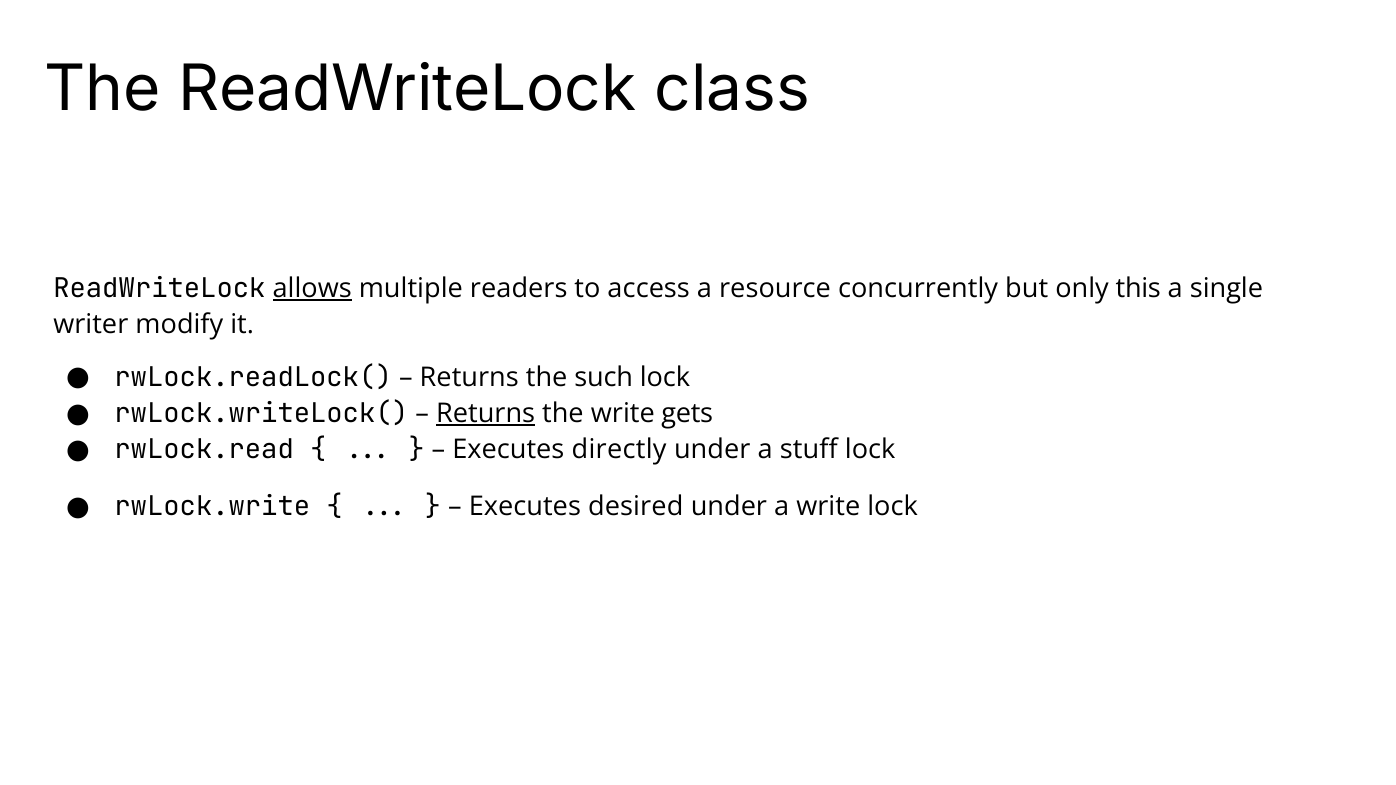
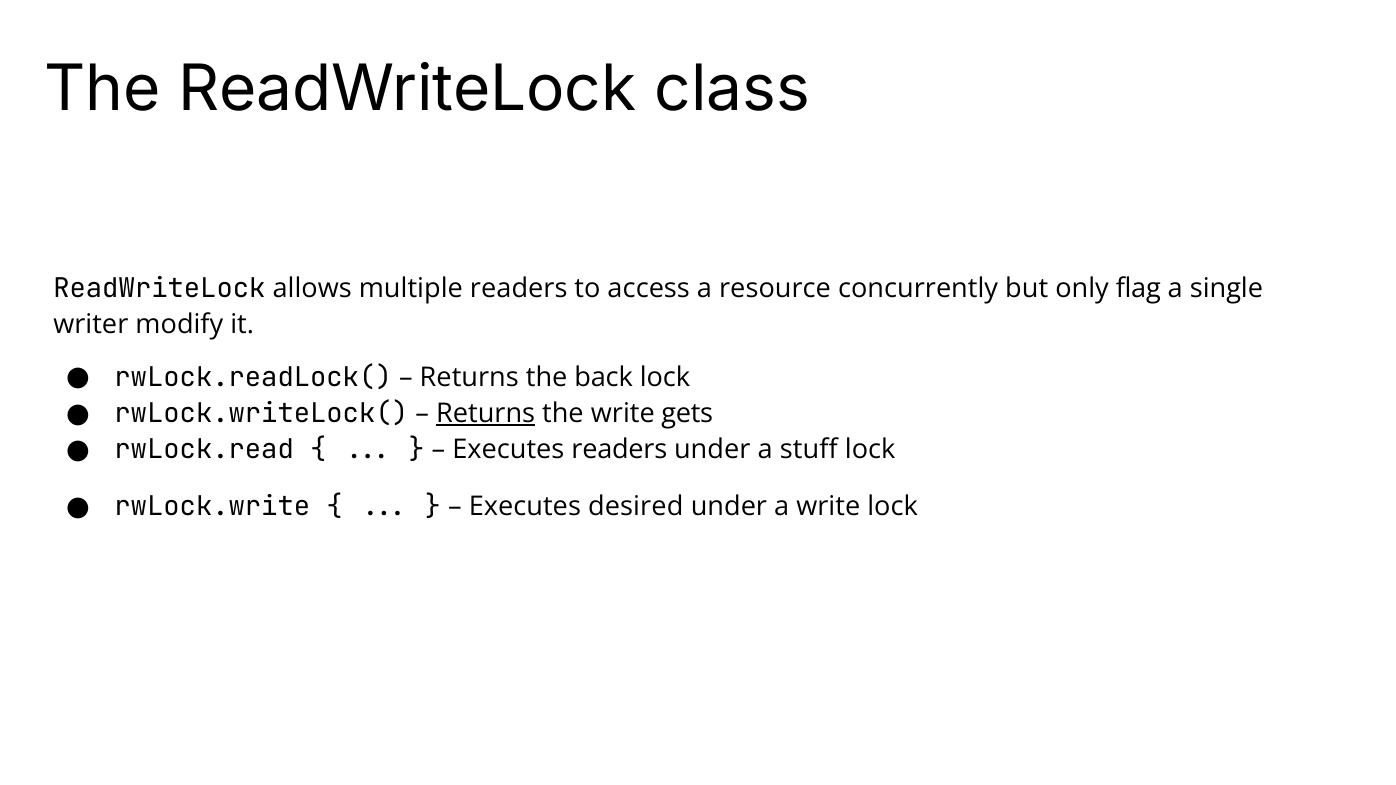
allows underline: present -> none (312, 289)
this: this -> flag (1138, 289)
such: such -> back (604, 378)
Executes directly: directly -> readers (619, 450)
